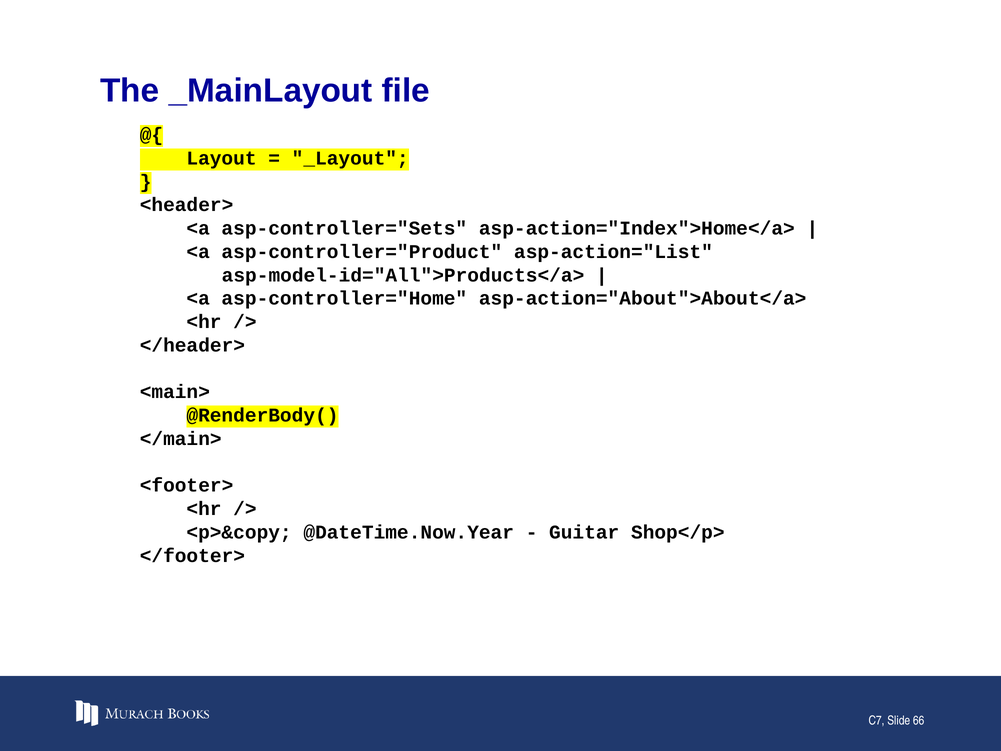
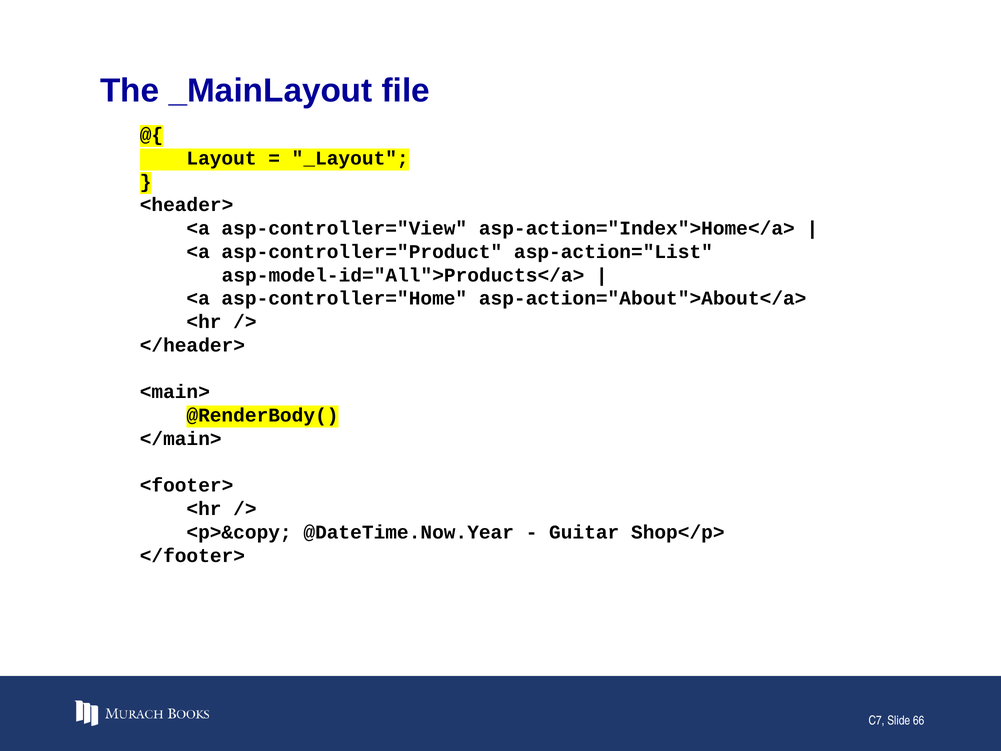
asp-controller="Sets: asp-controller="Sets -> asp-controller="View (344, 228)
